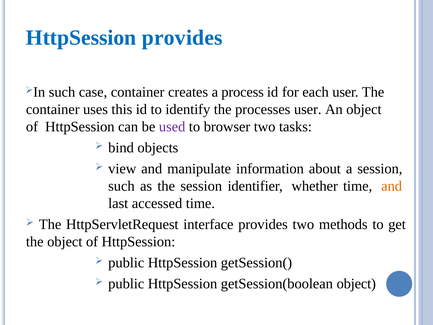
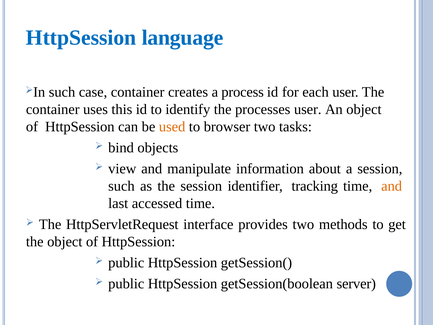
HttpSession provides: provides -> language (182, 38)
used colour: purple -> orange (172, 127)
whether: whether -> tracking (315, 186)
getSession(boolean object: object -> server (356, 283)
